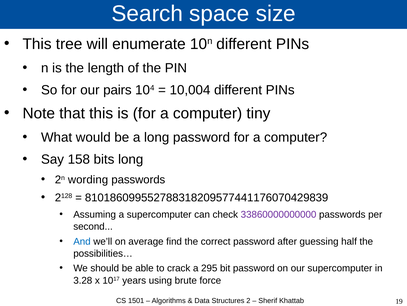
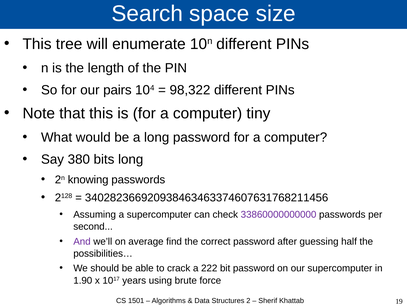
10,004: 10,004 -> 98,322 (190, 90)
158: 158 -> 380 (79, 159)
wording: wording -> knowing (88, 179)
810186099552788318209577441176070429839: 810186099552788318209577441176070429839 -> 340282366920938463463374607631768211456 (207, 197)
And colour: blue -> purple (82, 241)
295: 295 -> 222 (209, 268)
3.28: 3.28 -> 1.90 (83, 280)
